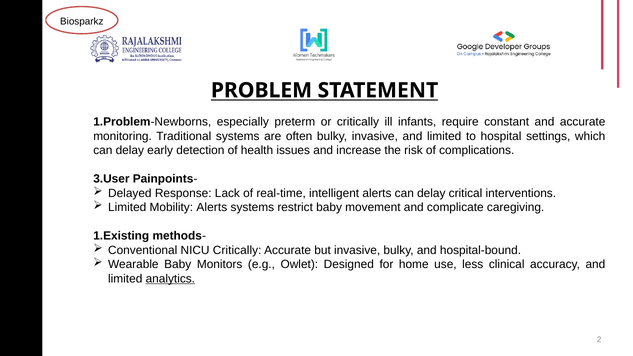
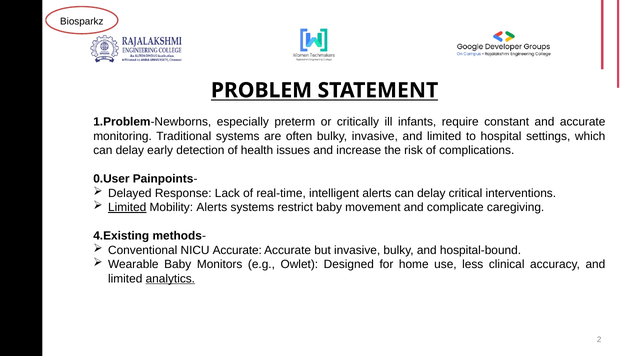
3.User: 3.User -> 0.User (111, 179)
Limited underline: none -> present (127, 207)
1.Existing: 1.Existing -> 4.Existing (121, 236)
NICU Critically: Critically -> Accurate (237, 250)
